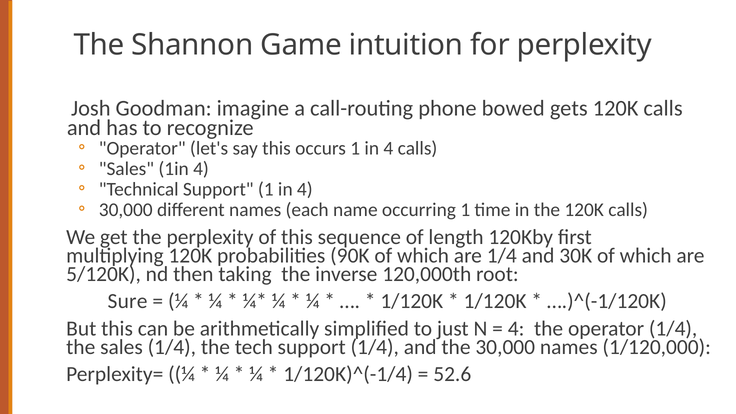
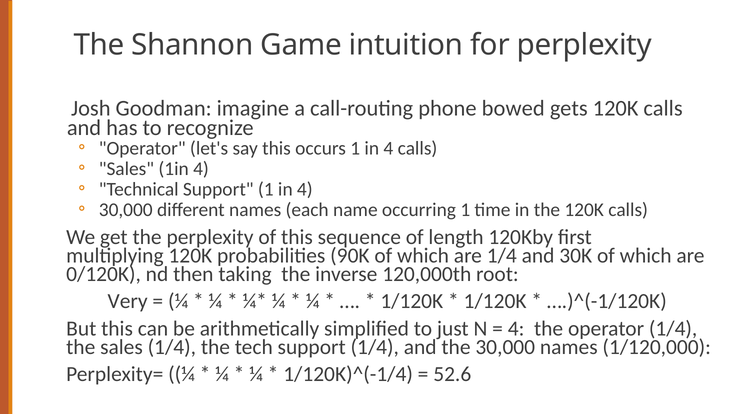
5/120K: 5/120K -> 0/120K (104, 274)
Sure: Sure -> Very (128, 301)
